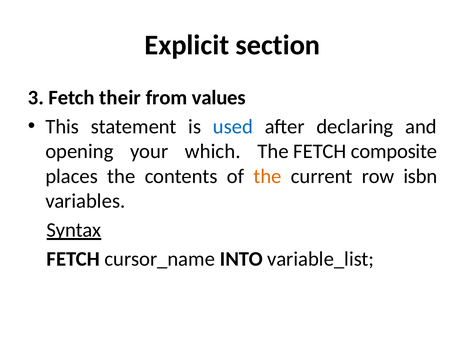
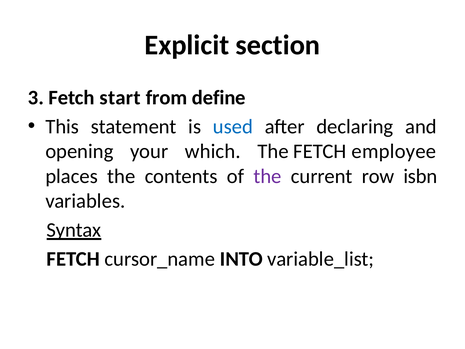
their: their -> start (120, 98)
values: values -> define (219, 98)
composite: composite -> employee (394, 151)
the colour: orange -> purple (267, 176)
